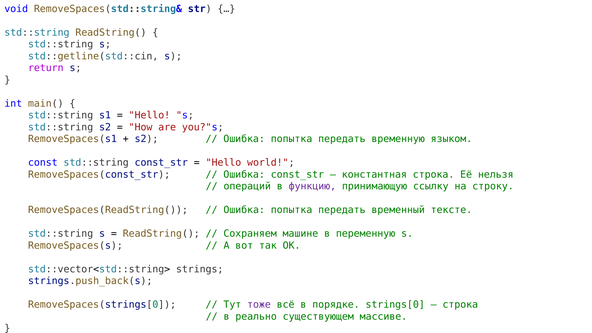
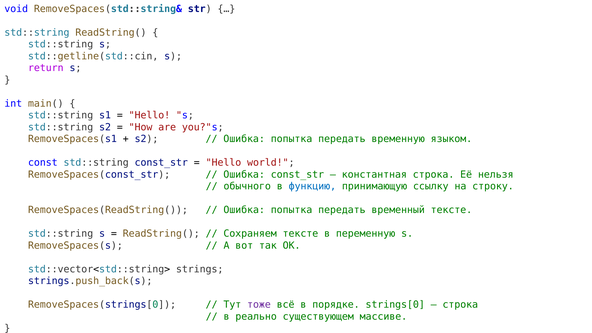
операций: операций -> обычного (247, 186)
функцию colour: purple -> blue (312, 186)
Сохраняем машине: машине -> тексте (300, 234)
